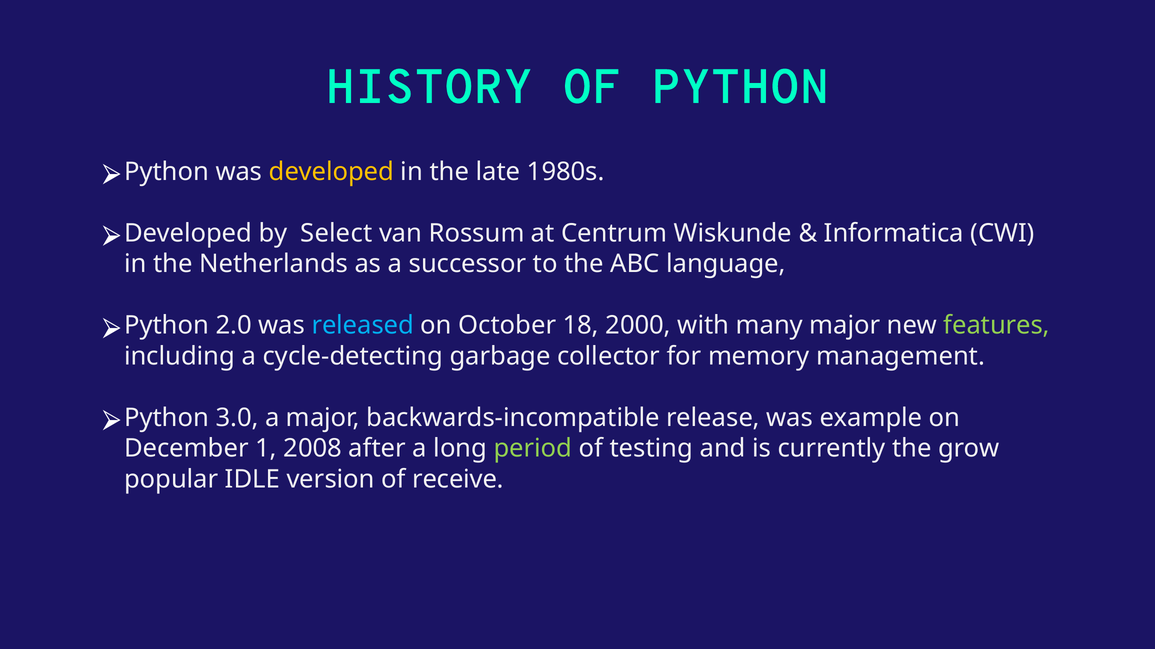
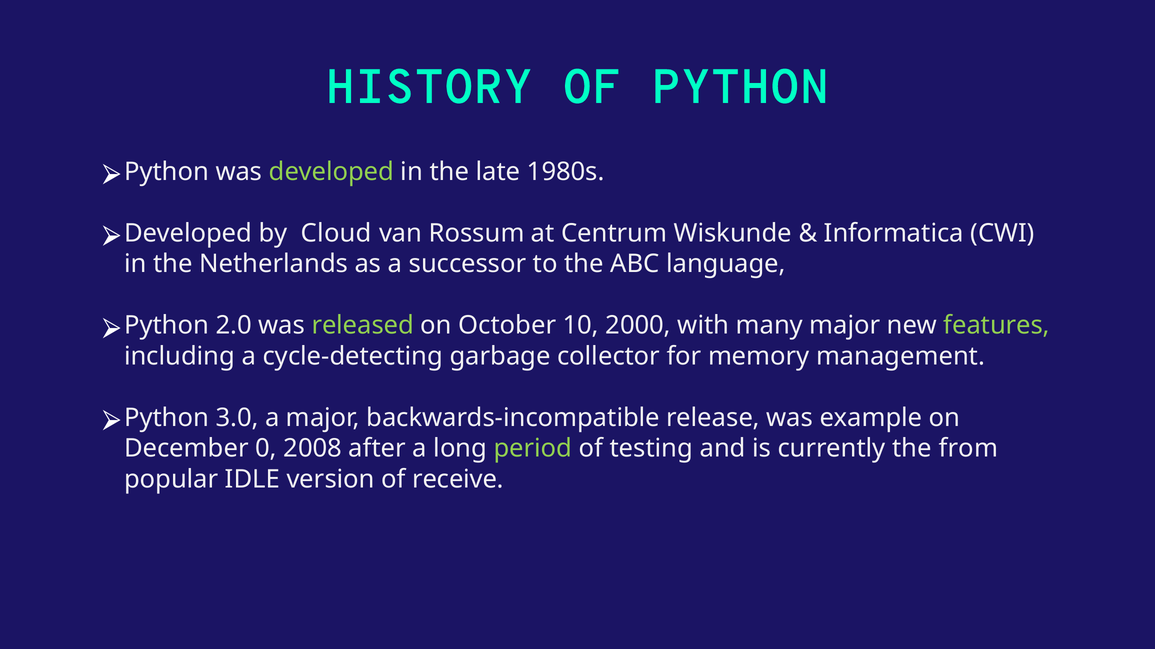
developed colour: yellow -> light green (331, 172)
Select: Select -> Cloud (336, 233)
released colour: light blue -> light green (363, 326)
18: 18 -> 10 (581, 326)
1: 1 -> 0 (266, 449)
grow: grow -> from (968, 449)
